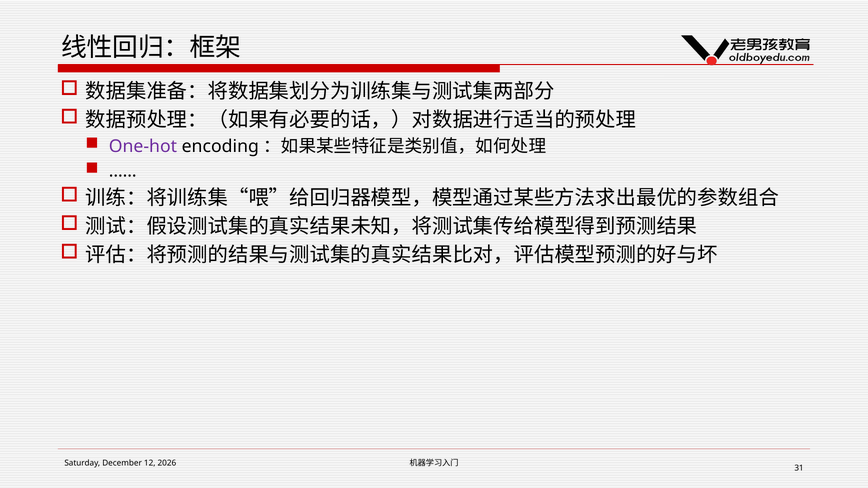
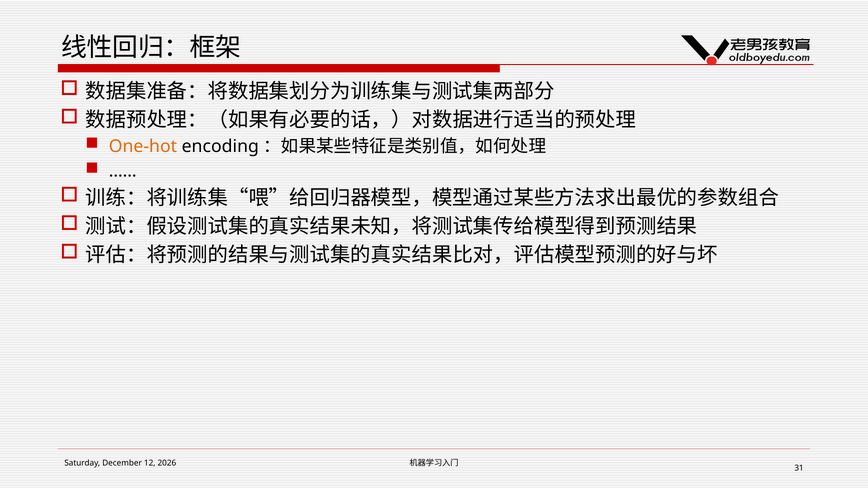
One-hot colour: purple -> orange (143, 146)
